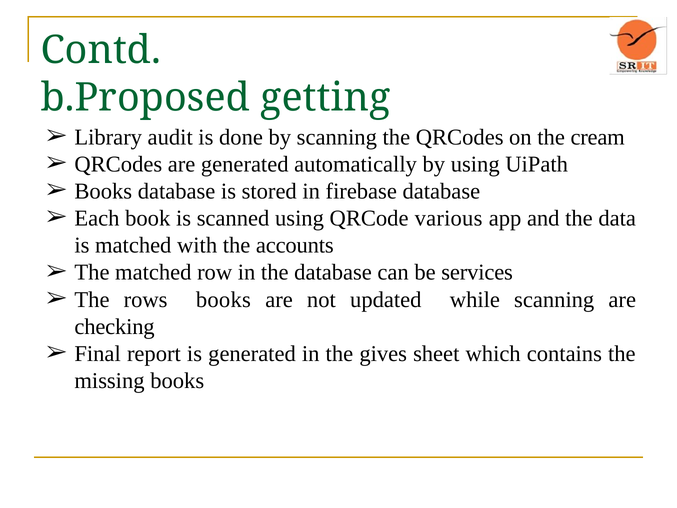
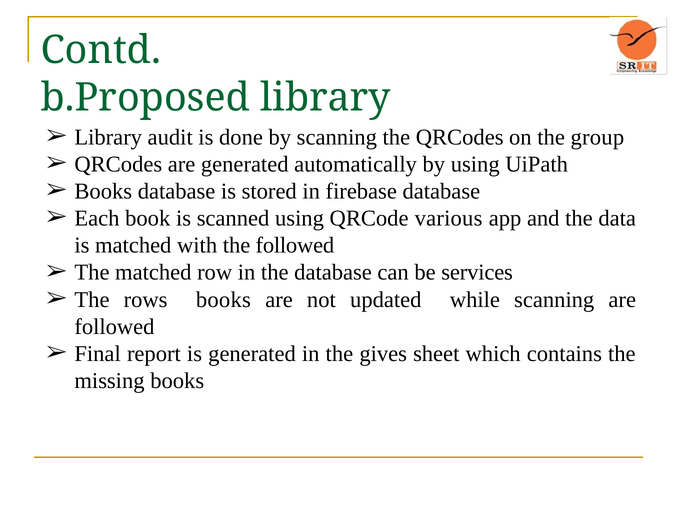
b.Proposed getting: getting -> library (325, 98)
cream: cream -> group (597, 137)
the accounts: accounts -> followed (295, 245)
checking: checking -> followed (114, 327)
